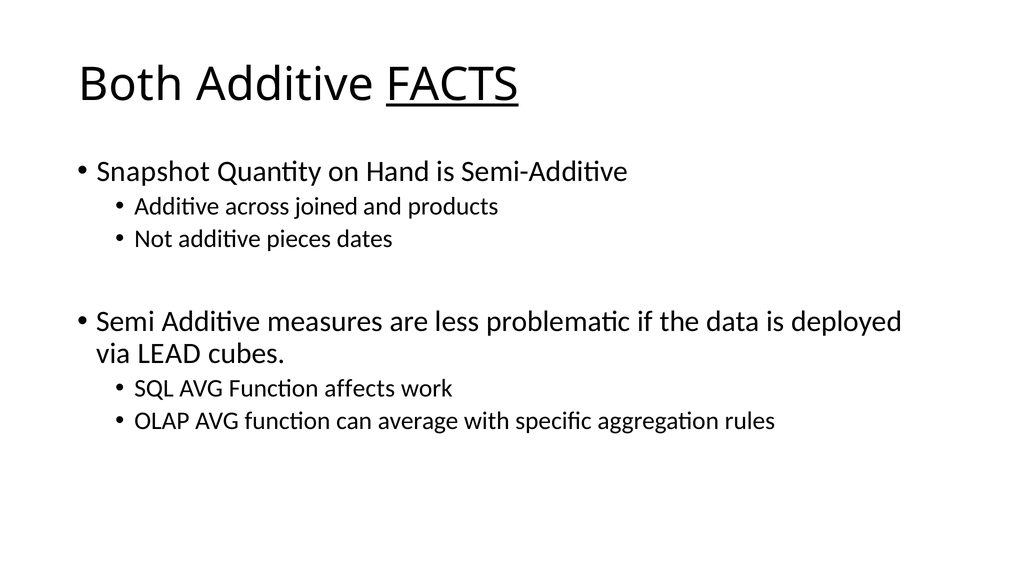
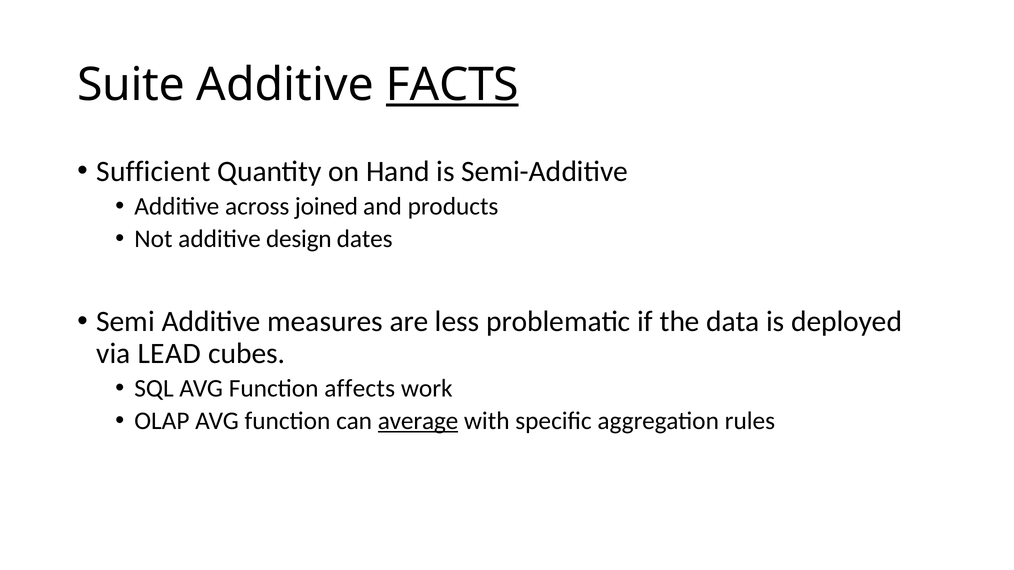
Both: Both -> Suite (131, 85)
Snapshot: Snapshot -> Sufficient (153, 171)
pieces: pieces -> design (299, 239)
average underline: none -> present (418, 421)
